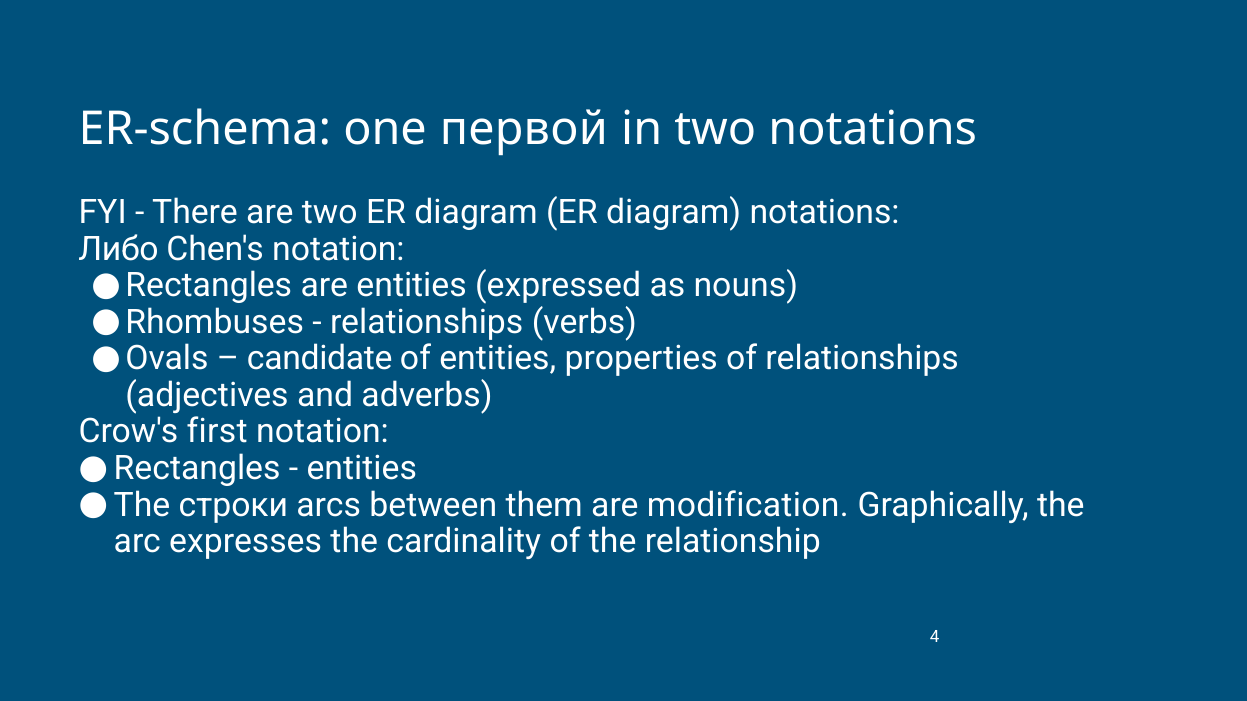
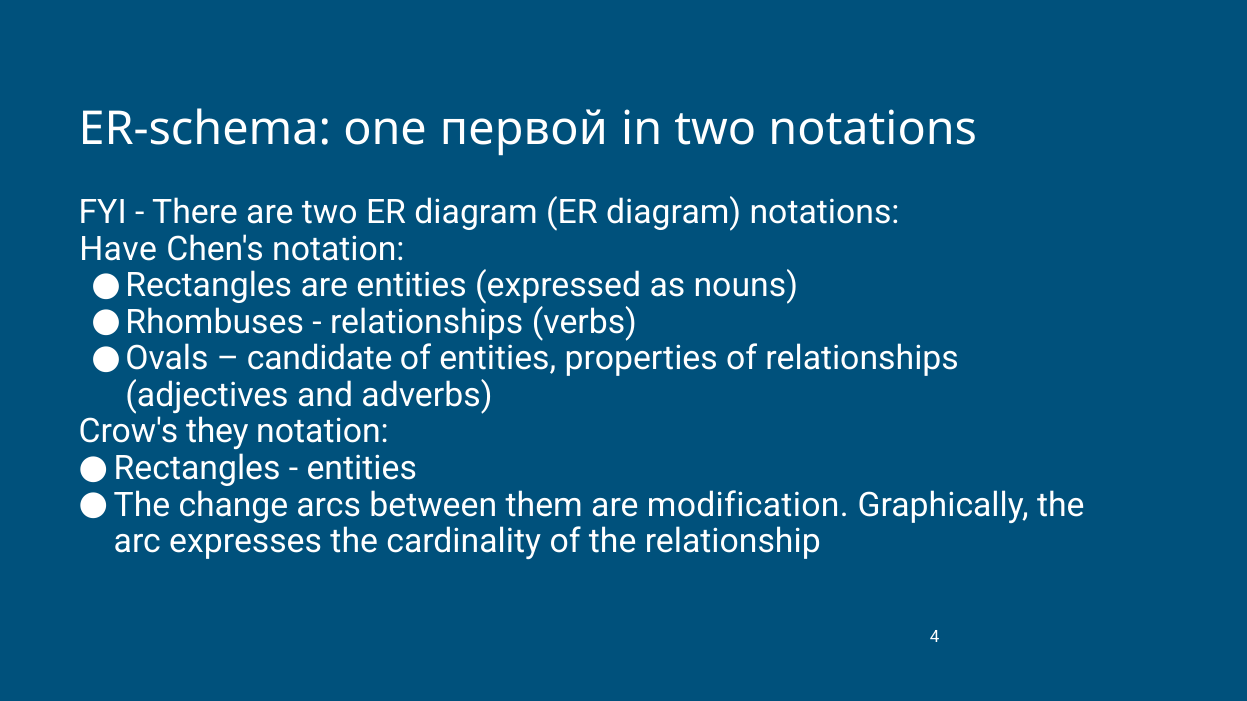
Либо: Либо -> Have (118, 249)
first: first -> they (217, 432)
строки: строки -> change (233, 505)
